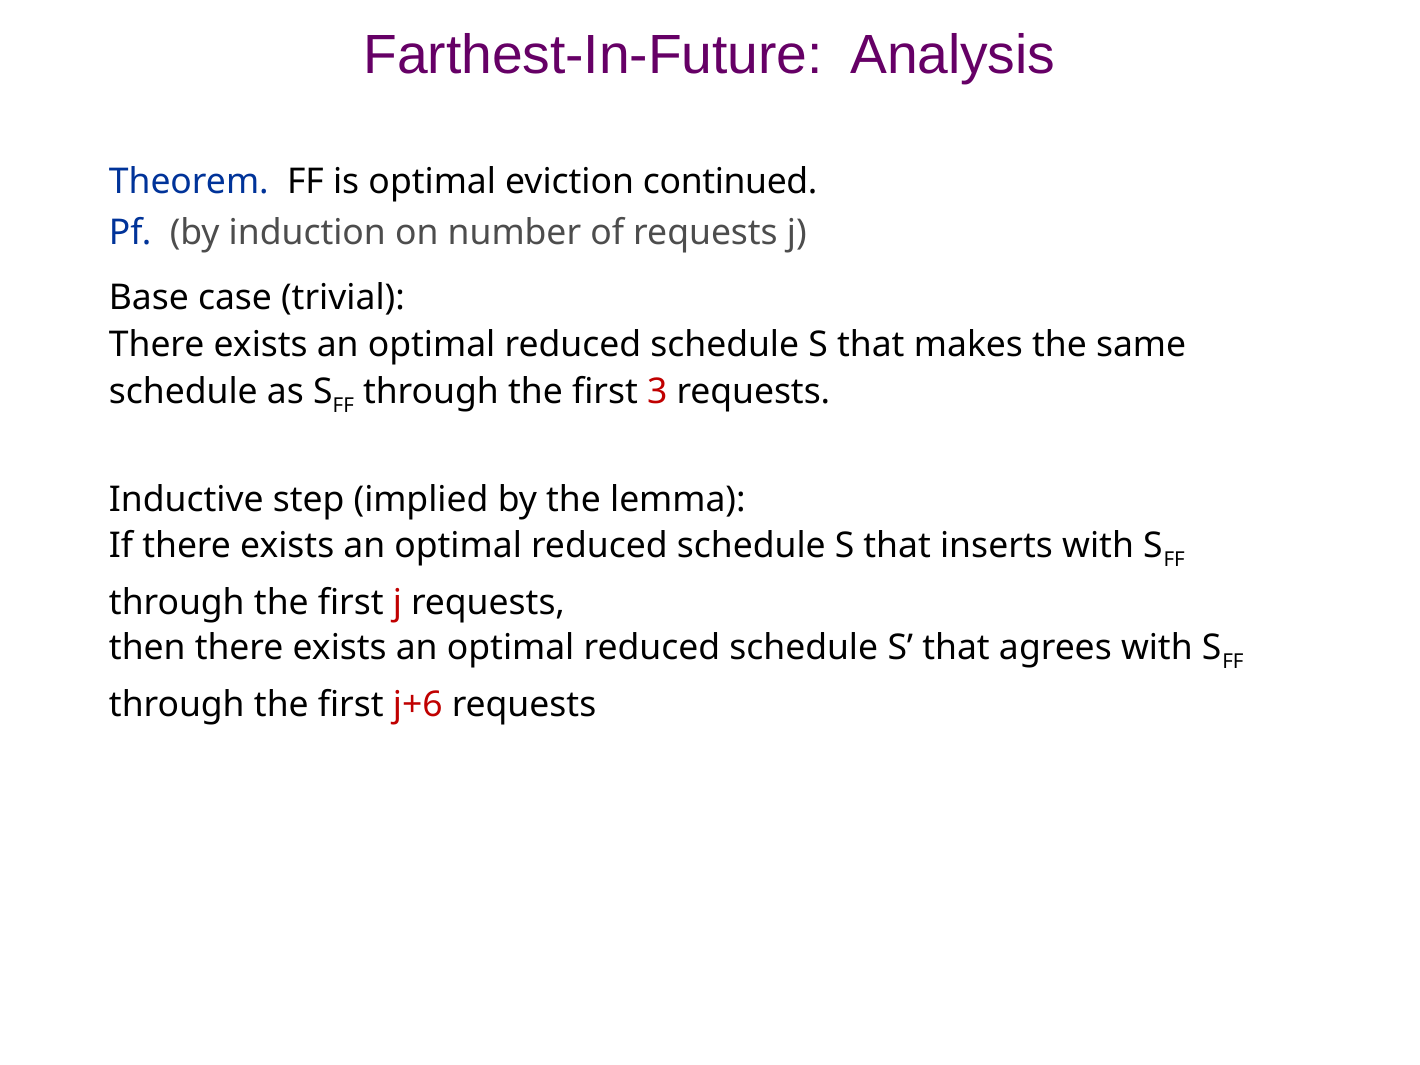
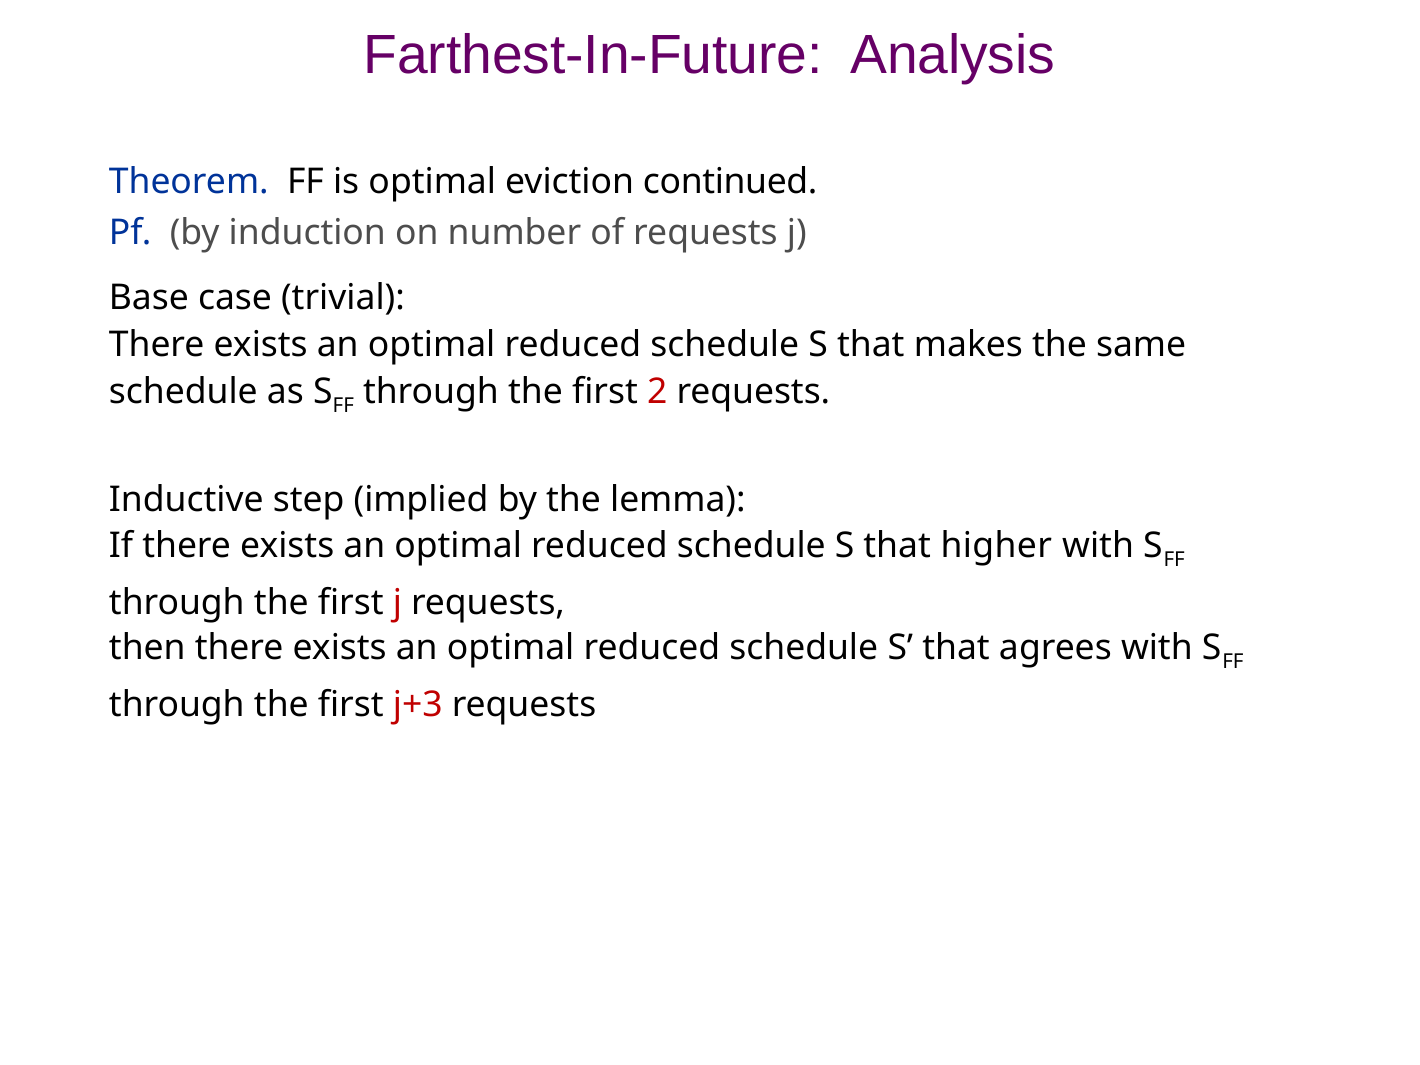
3: 3 -> 2 (657, 392)
inserts: inserts -> higher (996, 546)
j+6: j+6 -> j+3 (418, 705)
